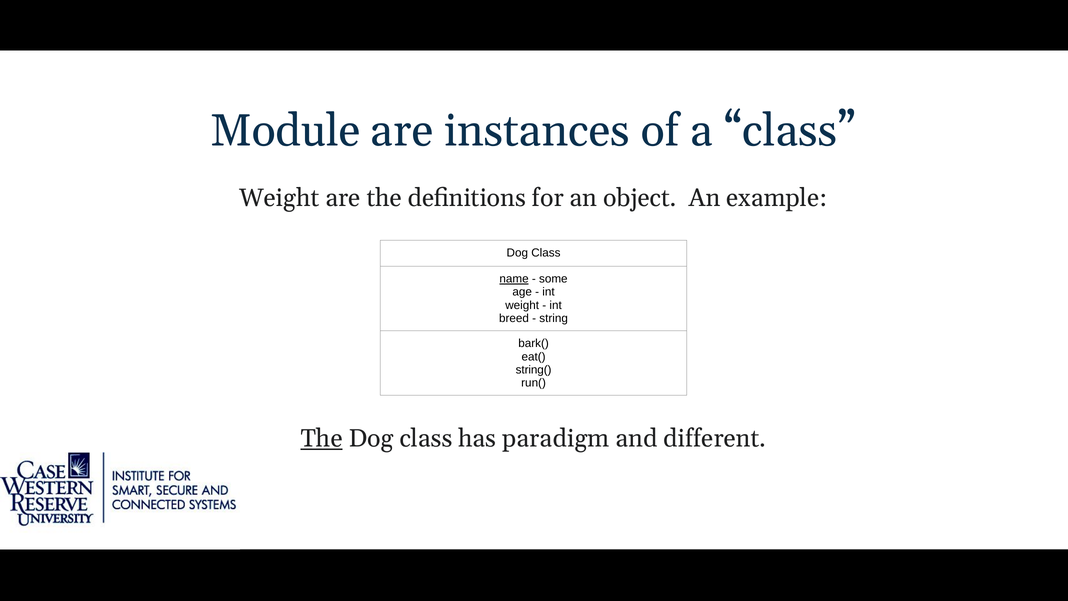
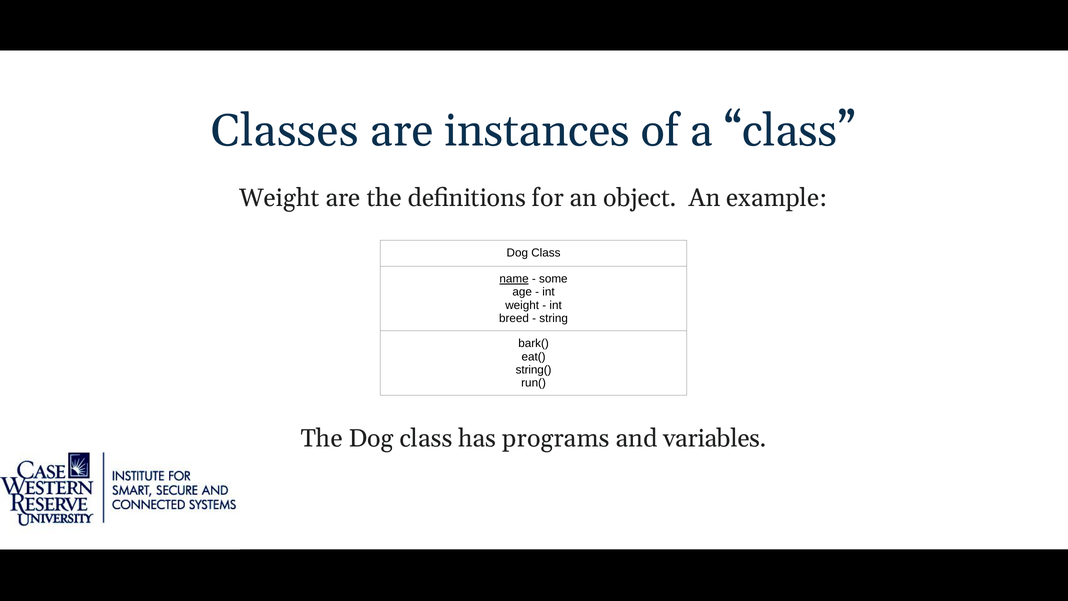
Module: Module -> Classes (285, 131)
The underline: present -> none (322, 438)
paradigm: paradigm -> programs (556, 438)
different: different -> variables (715, 438)
